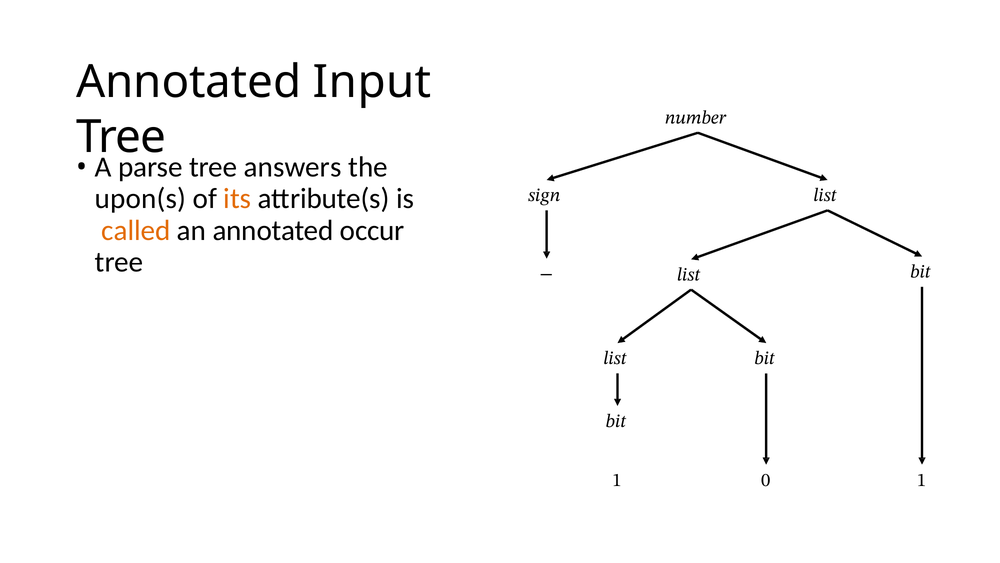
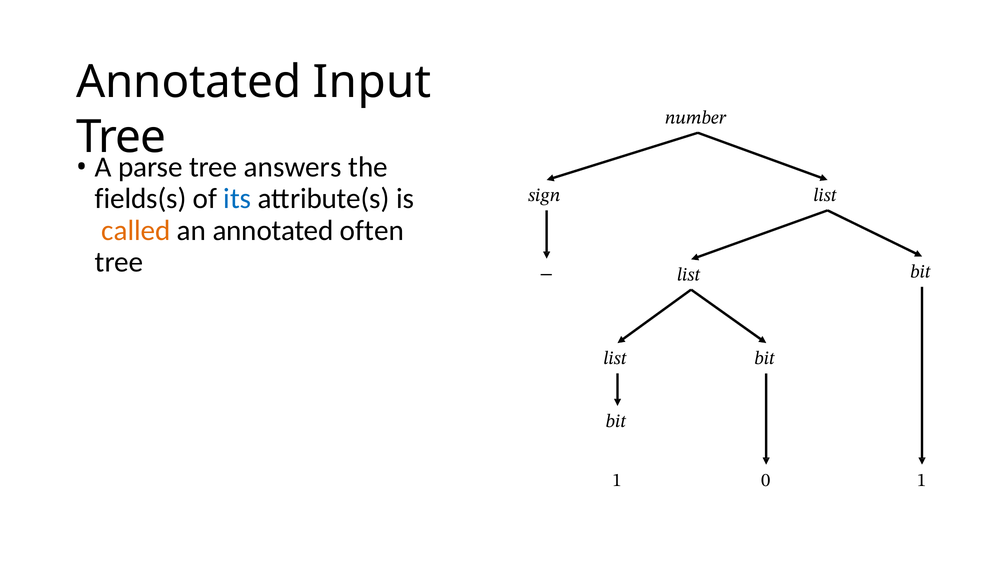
upon(s: upon(s -> fields(s (141, 199)
its colour: orange -> blue (237, 199)
occur: occur -> often (372, 230)
